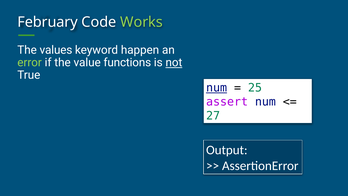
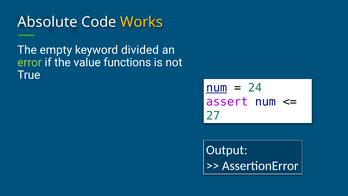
February: February -> Absolute (47, 22)
Works colour: light green -> yellow (142, 22)
values: values -> empty (56, 50)
happen: happen -> divided (140, 50)
not underline: present -> none (174, 63)
25: 25 -> 24 (255, 88)
